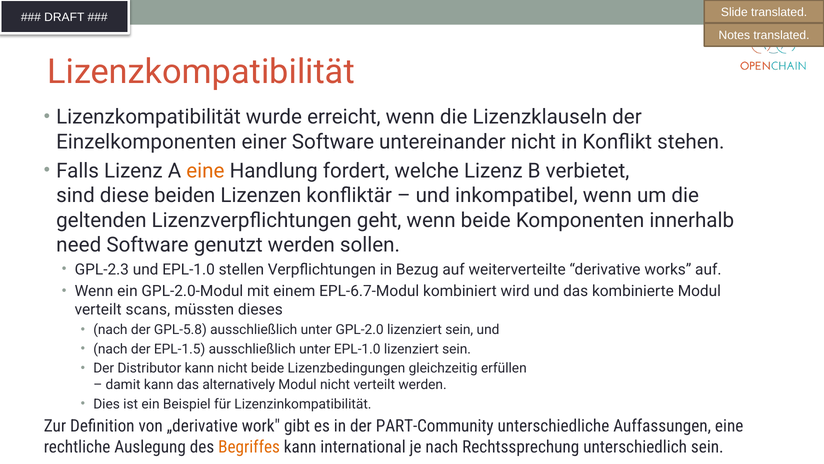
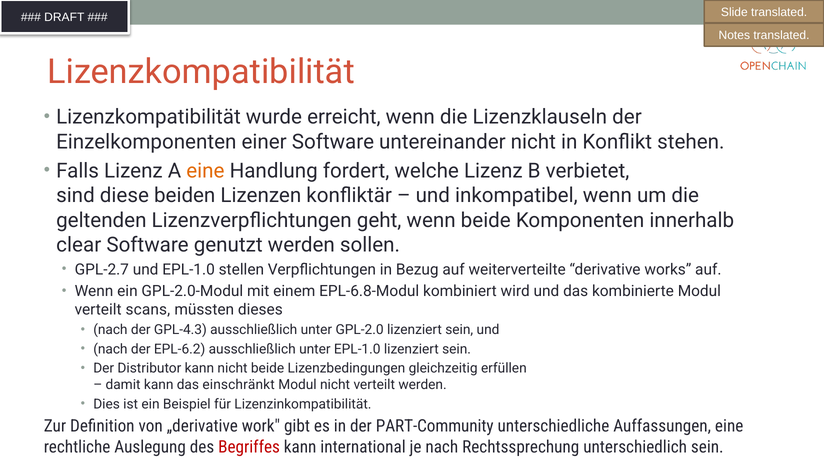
need: need -> clear (79, 245)
GPL-2.3: GPL-2.3 -> GPL-2.7 (102, 269)
EPL-6.7-Modul: EPL-6.7-Modul -> EPL-6.8-Modul (369, 291)
GPL-5.8: GPL-5.8 -> GPL-4.3 (180, 329)
EPL-1.5: EPL-1.5 -> EPL-6.2 (180, 349)
alternatively: alternatively -> einschränkt (239, 384)
Begriffes colour: orange -> red (249, 446)
